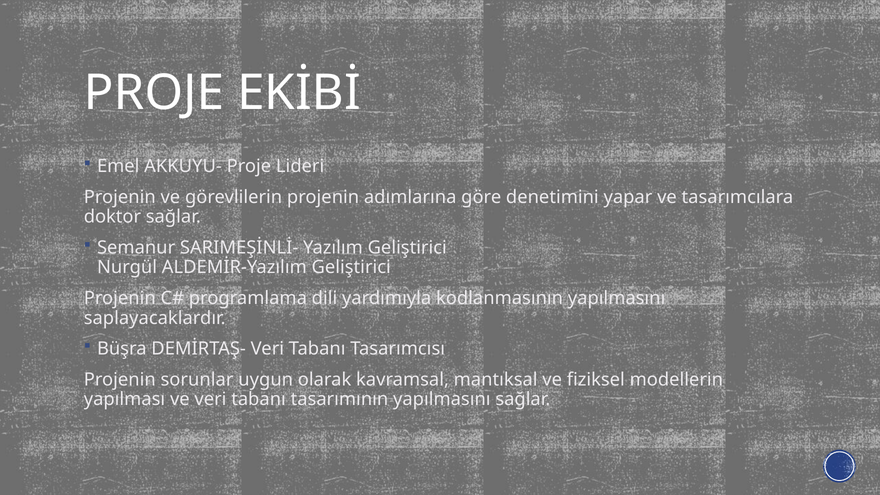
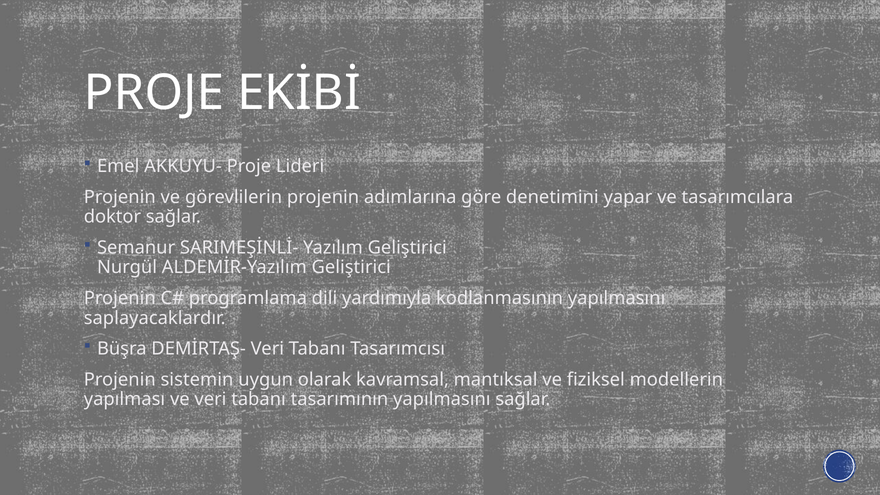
sorunlar: sorunlar -> sistemin (197, 380)
